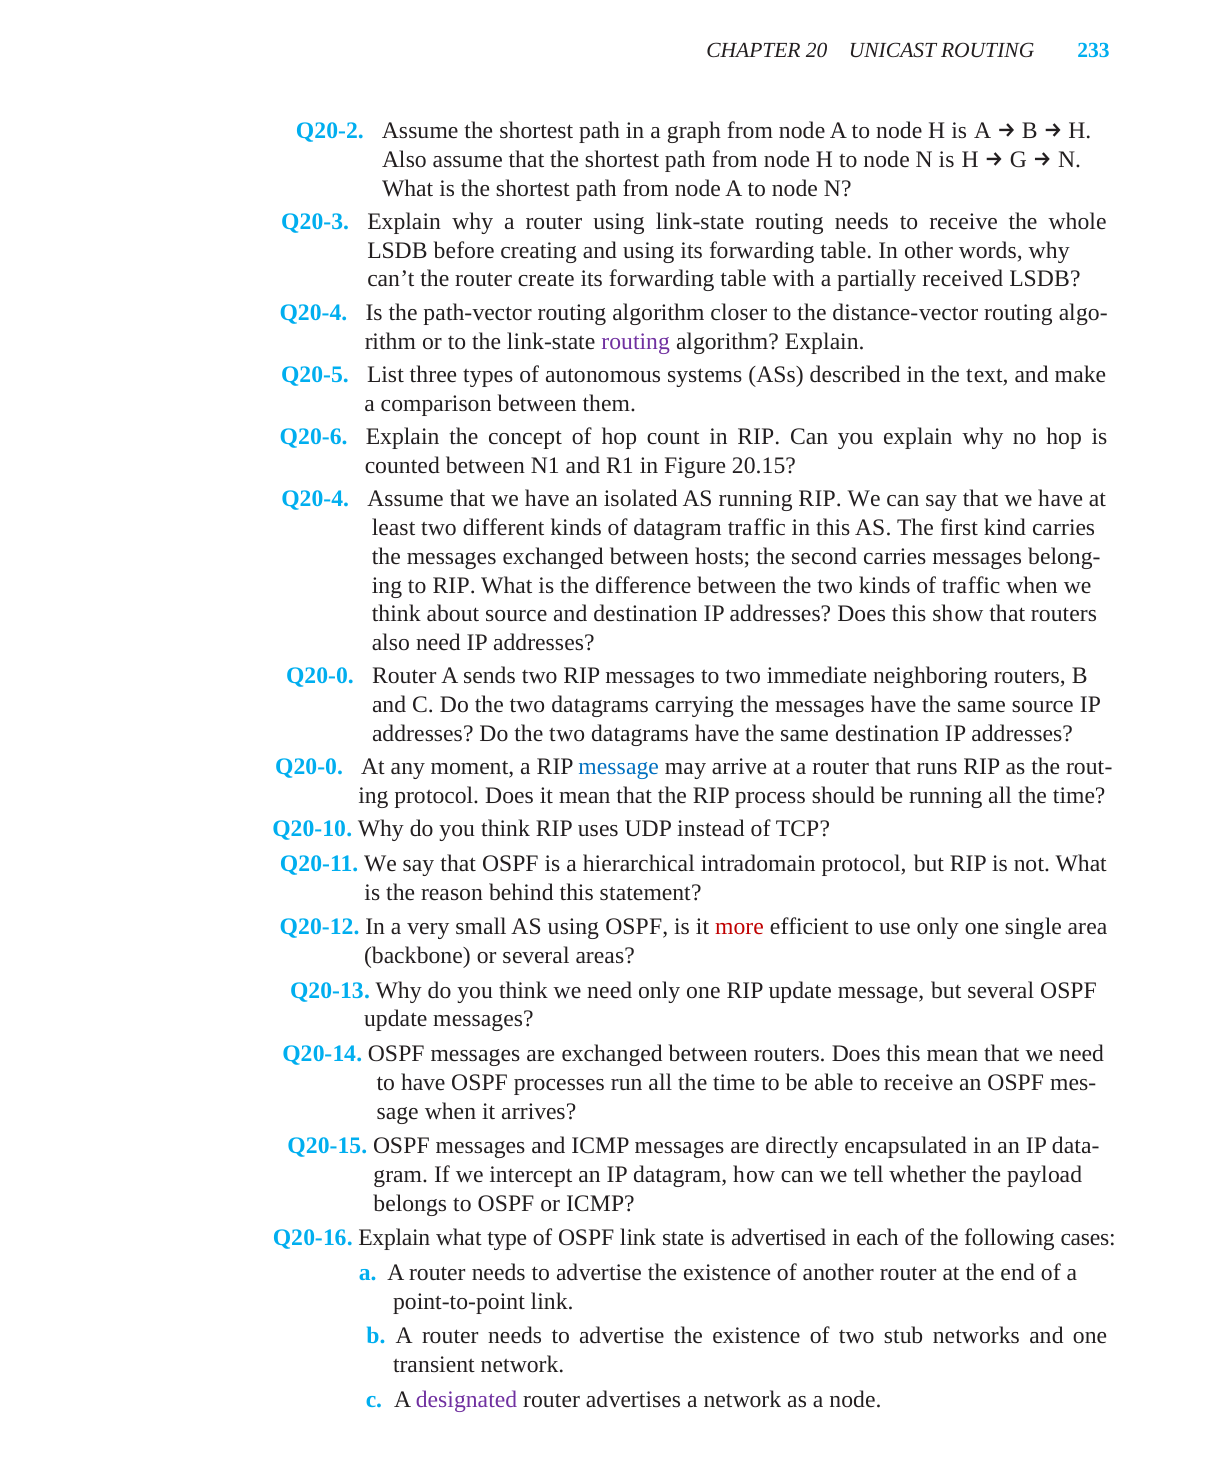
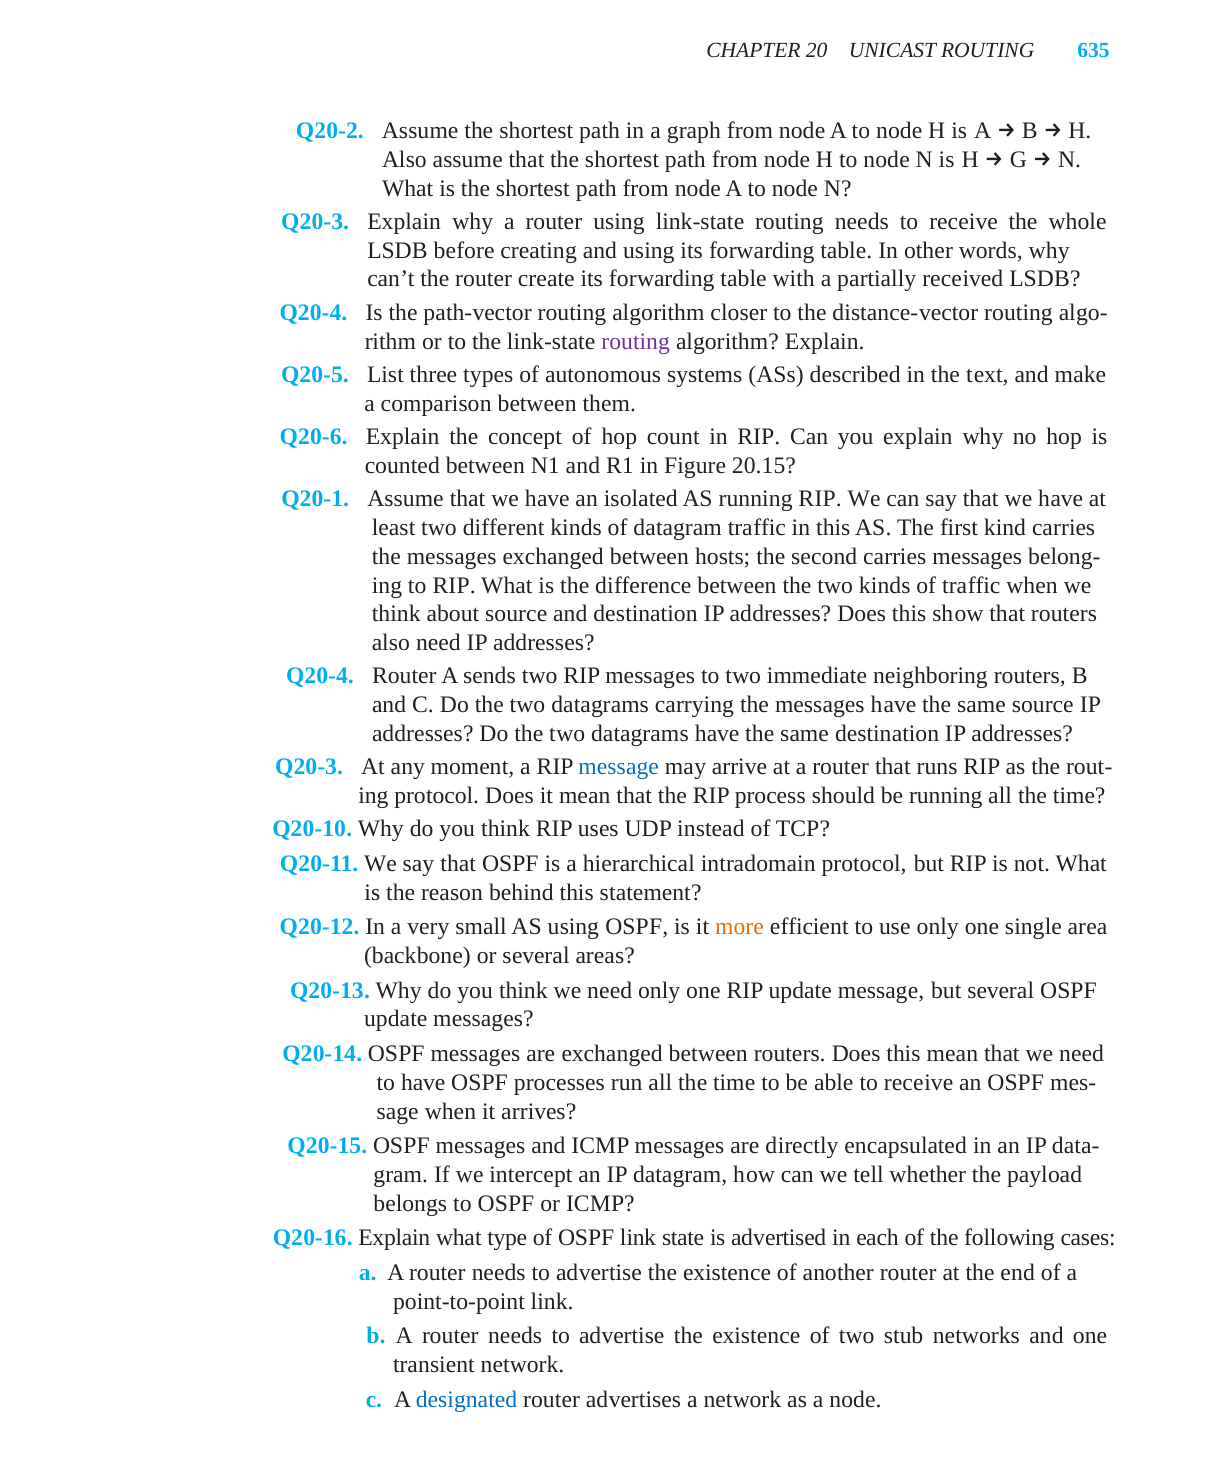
233: 233 -> 635 (1094, 51)
Q20-4: Q20-4 -> Q20-1 (315, 499)
Q20-0: Q20-0 -> Q20-4 (320, 676)
Q20-0: Q20-0 -> Q20-3 (309, 767)
more colour: red -> orange (739, 927)
designated colour: purple -> blue (466, 1399)
